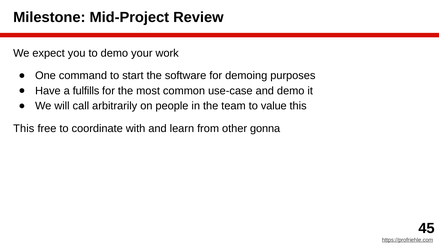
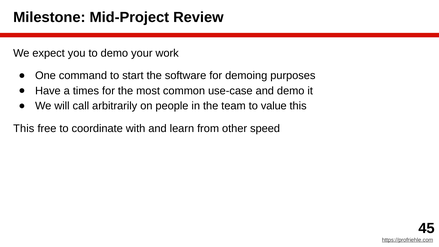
fulfills: fulfills -> times (86, 91)
gonna: gonna -> speed (265, 128)
